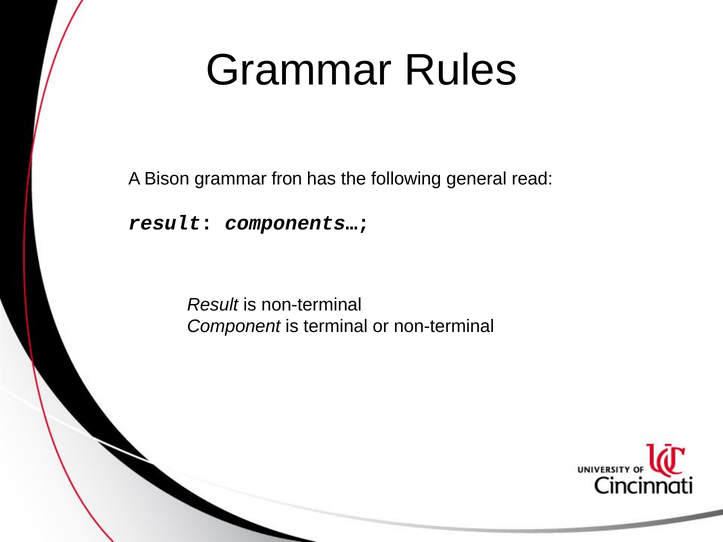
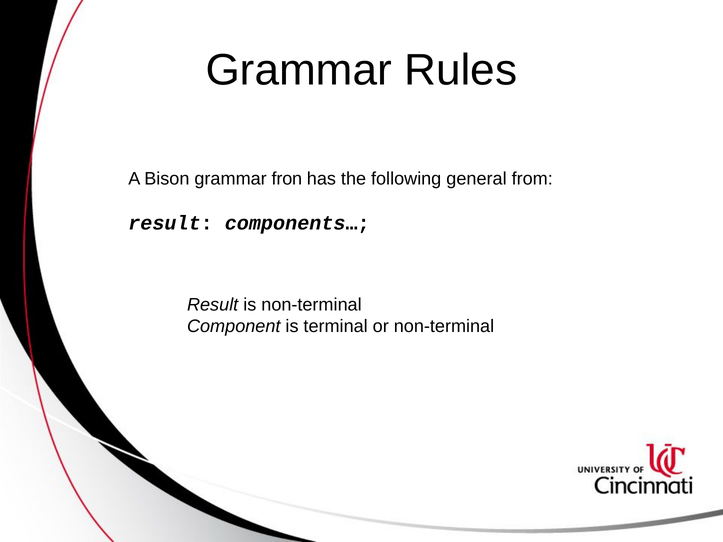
read: read -> from (532, 179)
